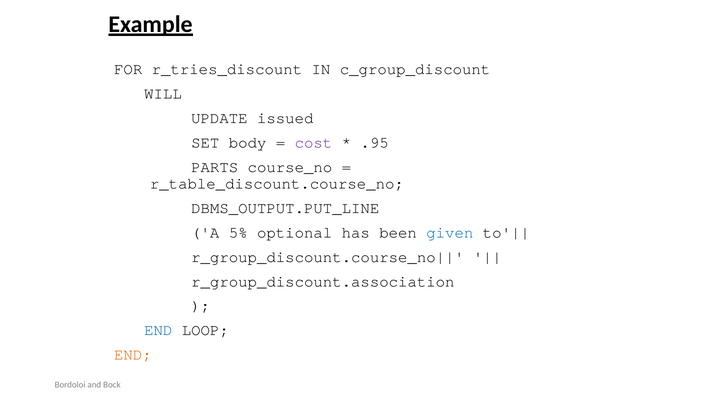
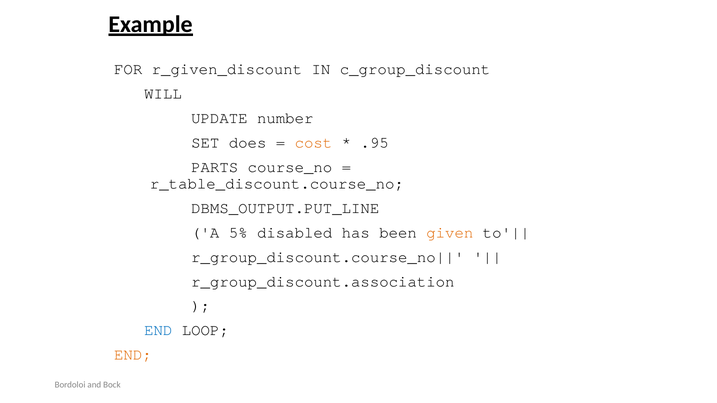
r_tries_discount: r_tries_discount -> r_given_discount (227, 69)
issued: issued -> number (285, 118)
body: body -> does (248, 143)
cost colour: purple -> orange (313, 143)
optional: optional -> disabled (295, 233)
given colour: blue -> orange (450, 233)
